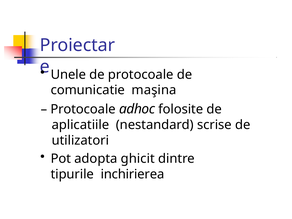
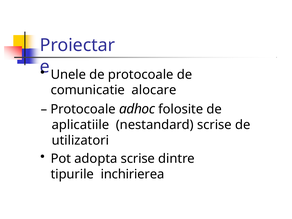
maşina: maşina -> alocare (154, 90)
adopta ghicit: ghicit -> scrise (138, 159)
